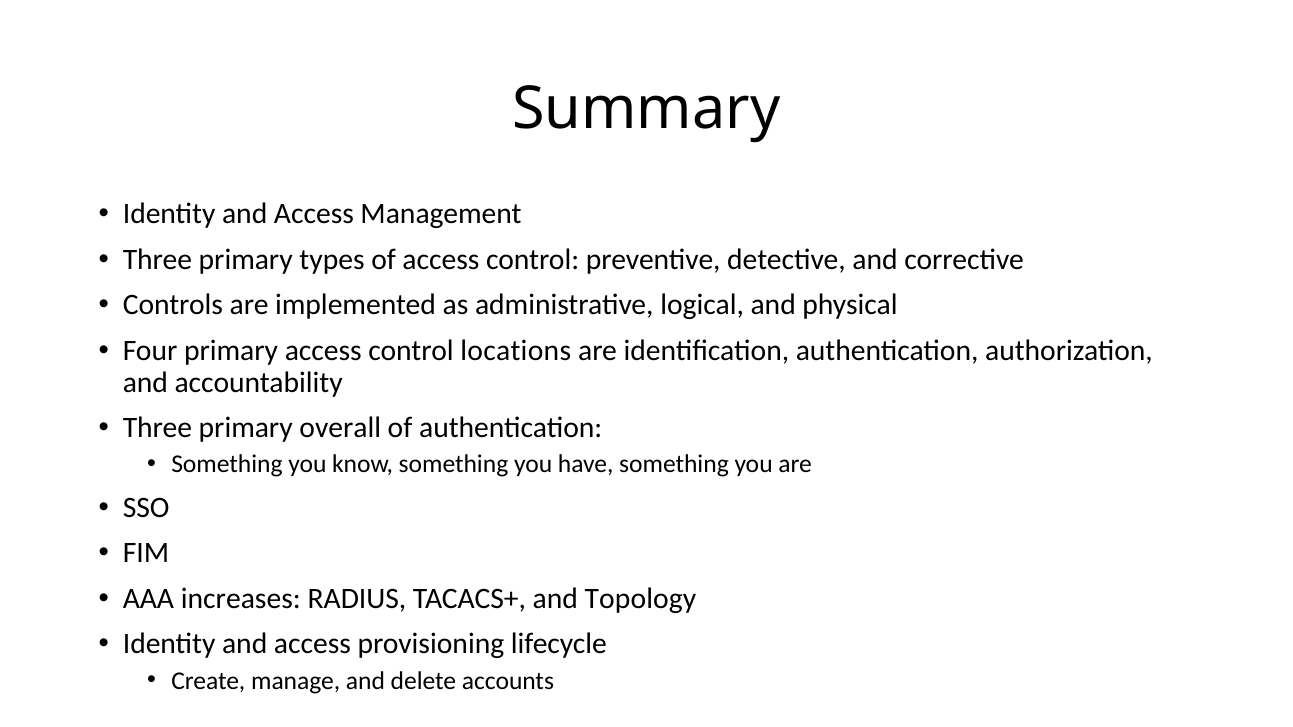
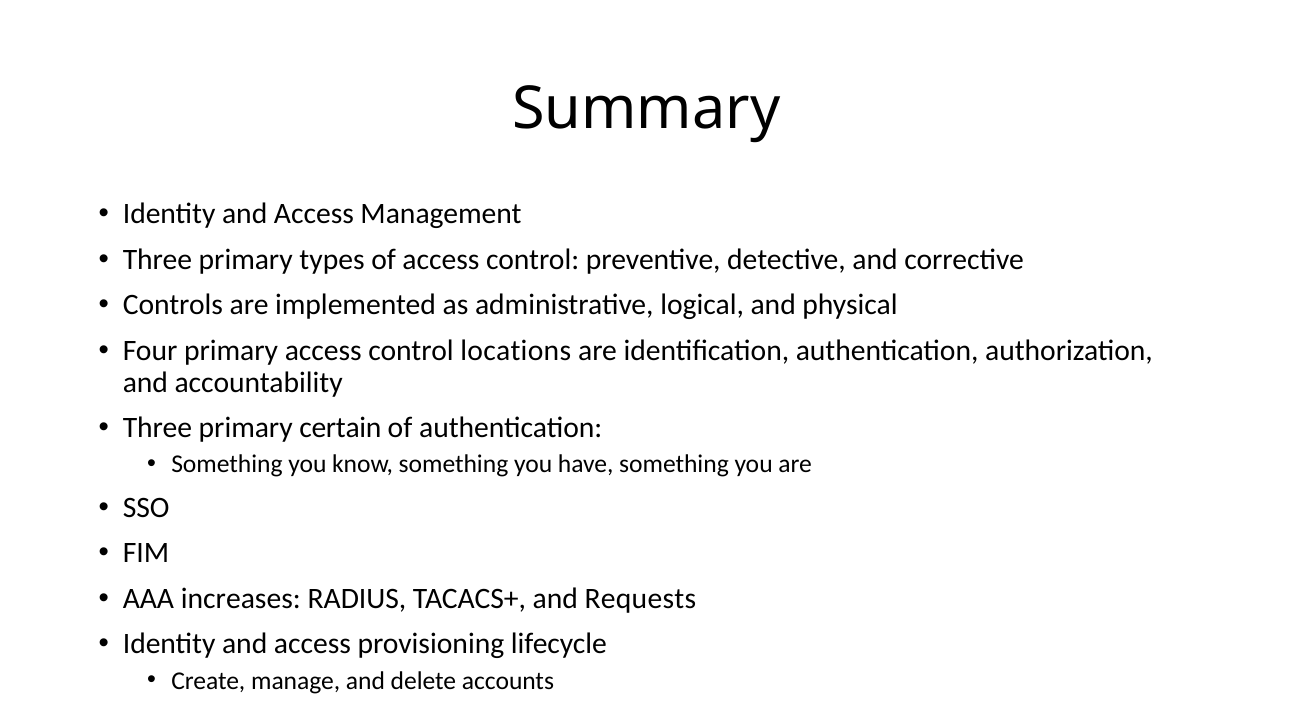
overall: overall -> certain (340, 428)
Topology: Topology -> Requests (640, 599)
